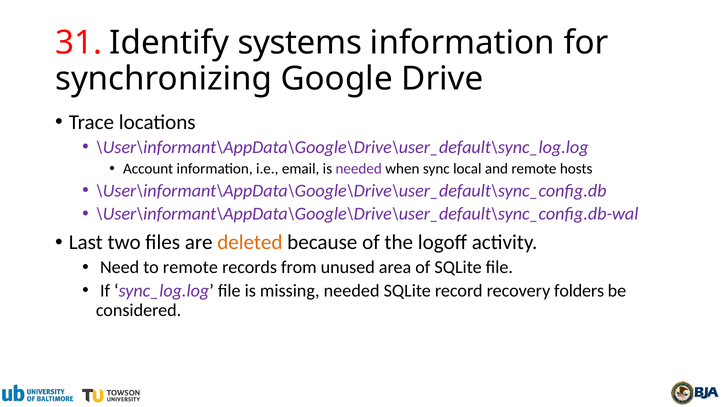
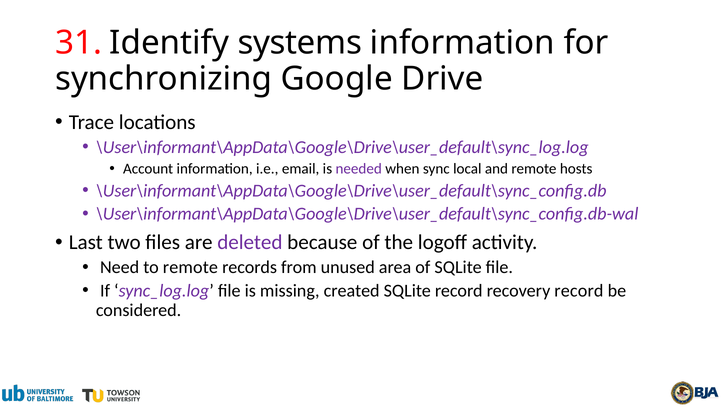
deleted colour: orange -> purple (250, 243)
missing needed: needed -> created (352, 291)
recovery folders: folders -> record (579, 291)
